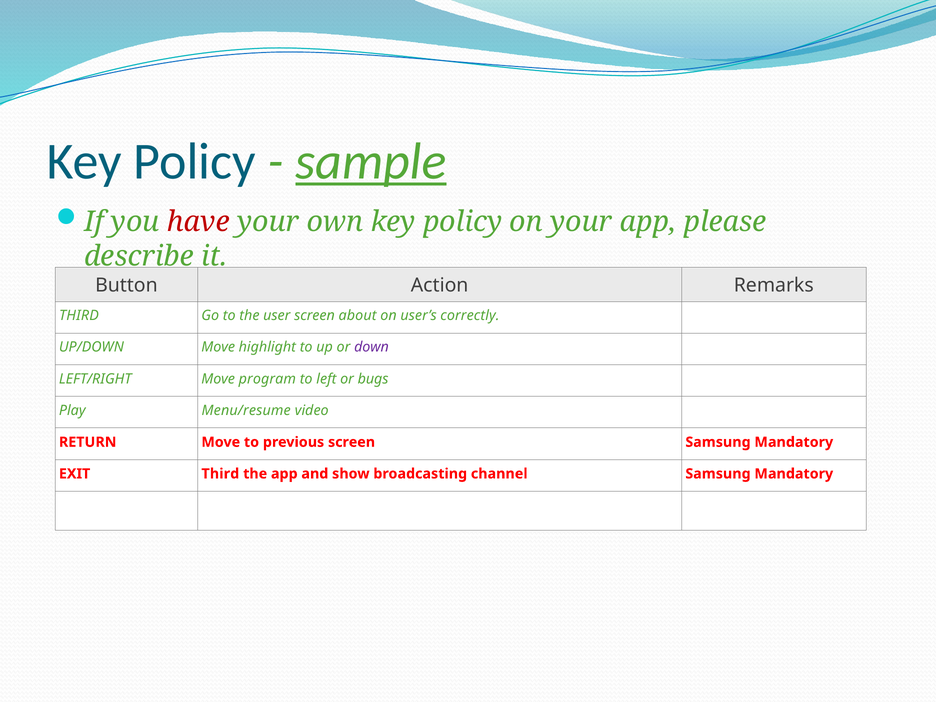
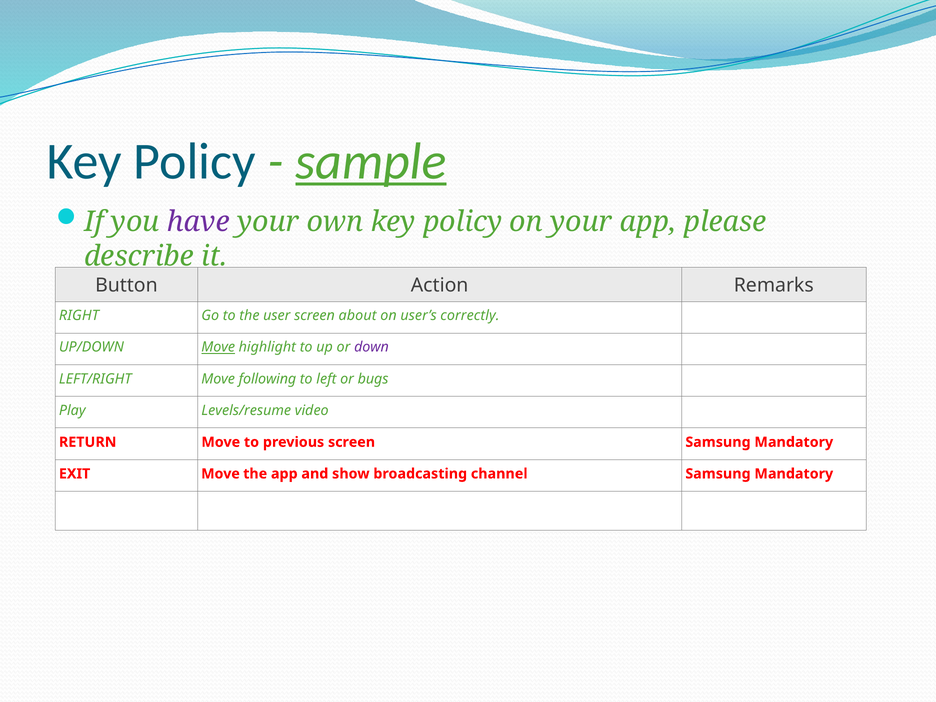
have colour: red -> purple (198, 222)
THIRD: THIRD -> RIGHT (79, 316)
Move underline: none -> present (218, 347)
program: program -> following (267, 379)
Menu/resume: Menu/resume -> Levels/resume (246, 411)
EXIT Third: Third -> Move (220, 474)
